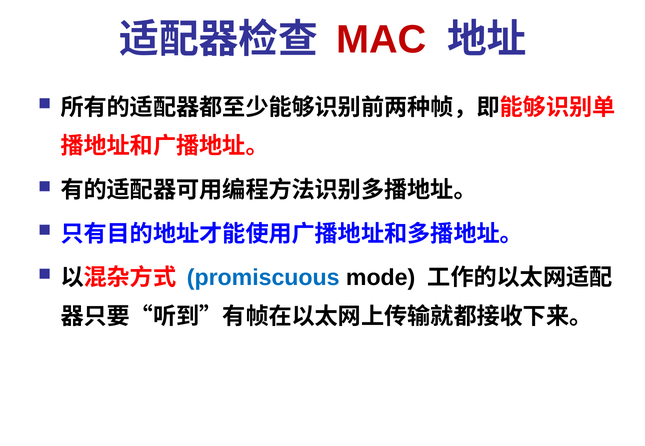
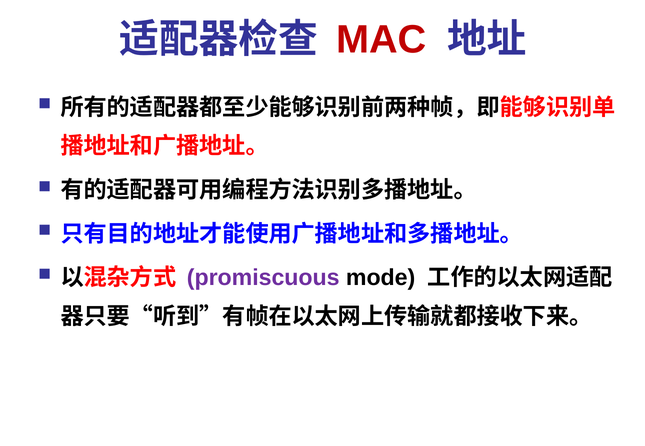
promiscuous colour: blue -> purple (263, 278)
